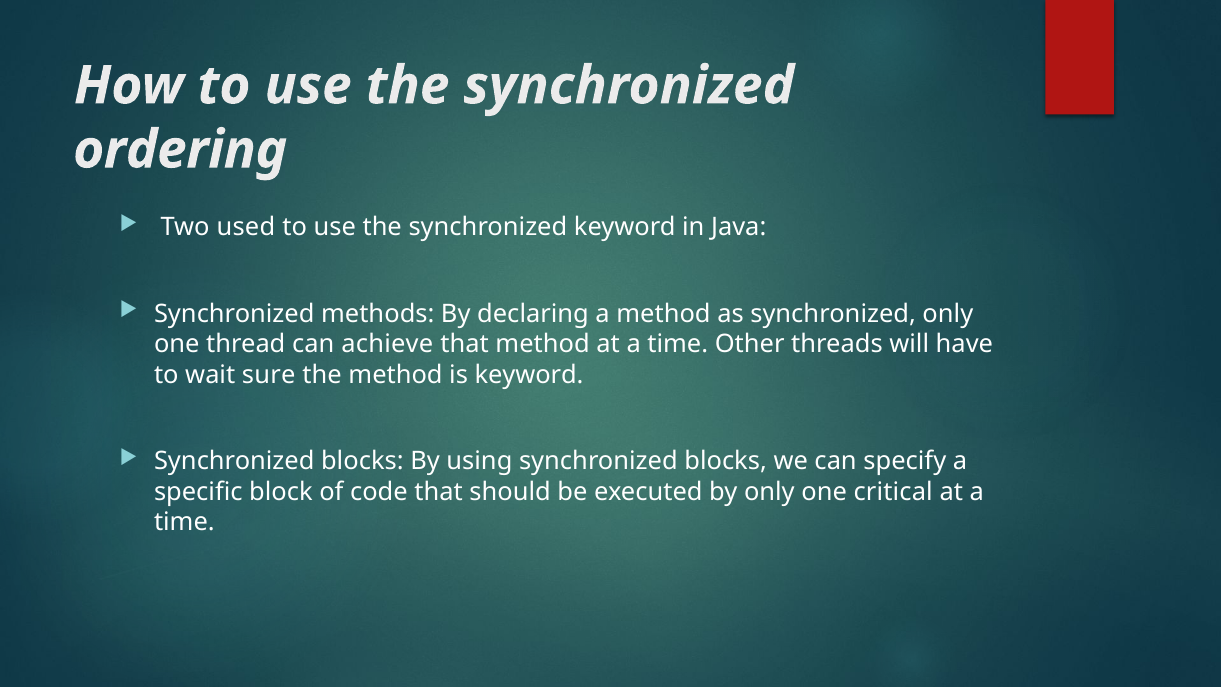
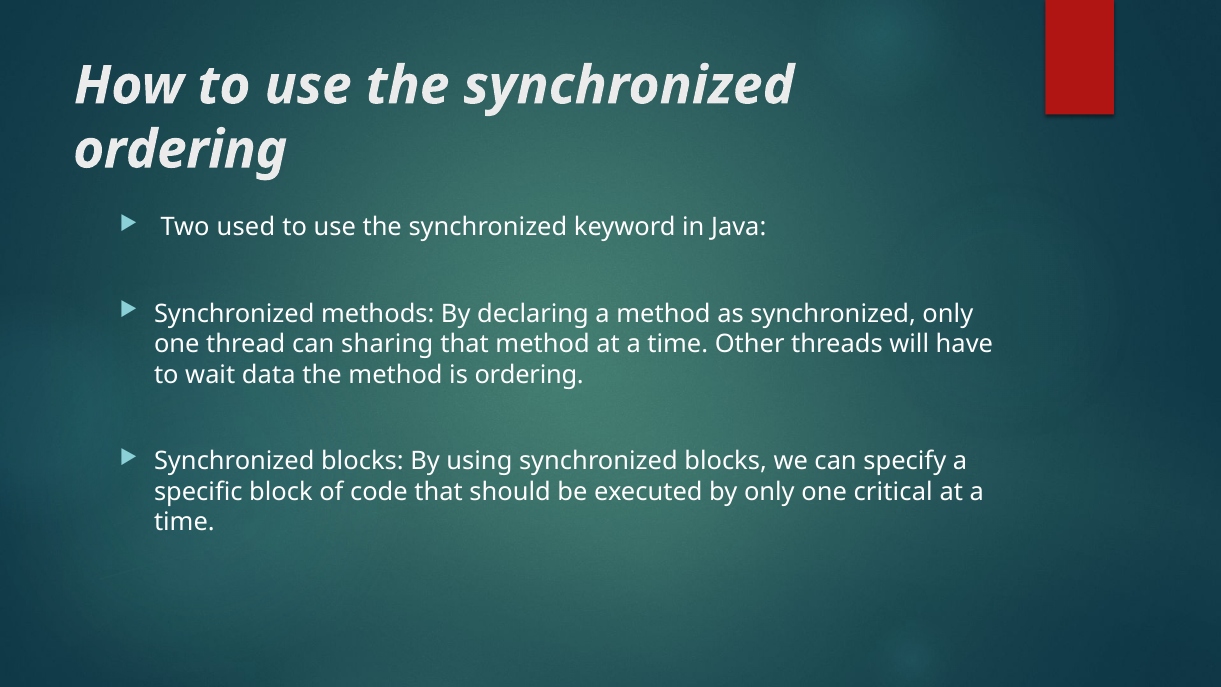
achieve: achieve -> sharing (387, 344)
sure: sure -> data (269, 375)
is keyword: keyword -> ordering (529, 375)
